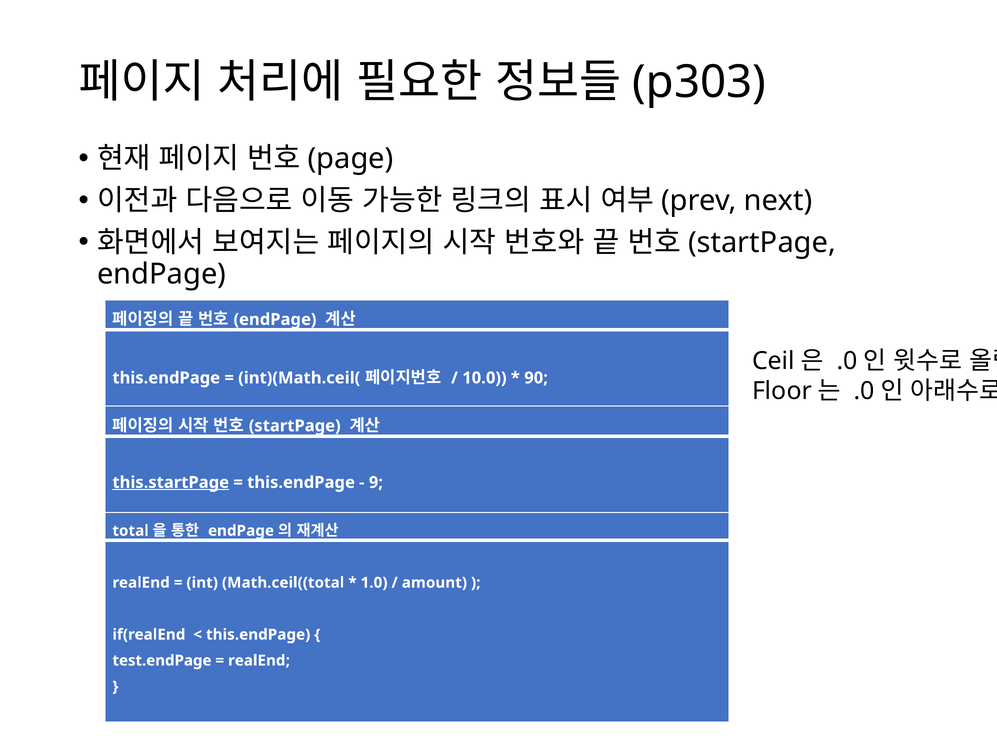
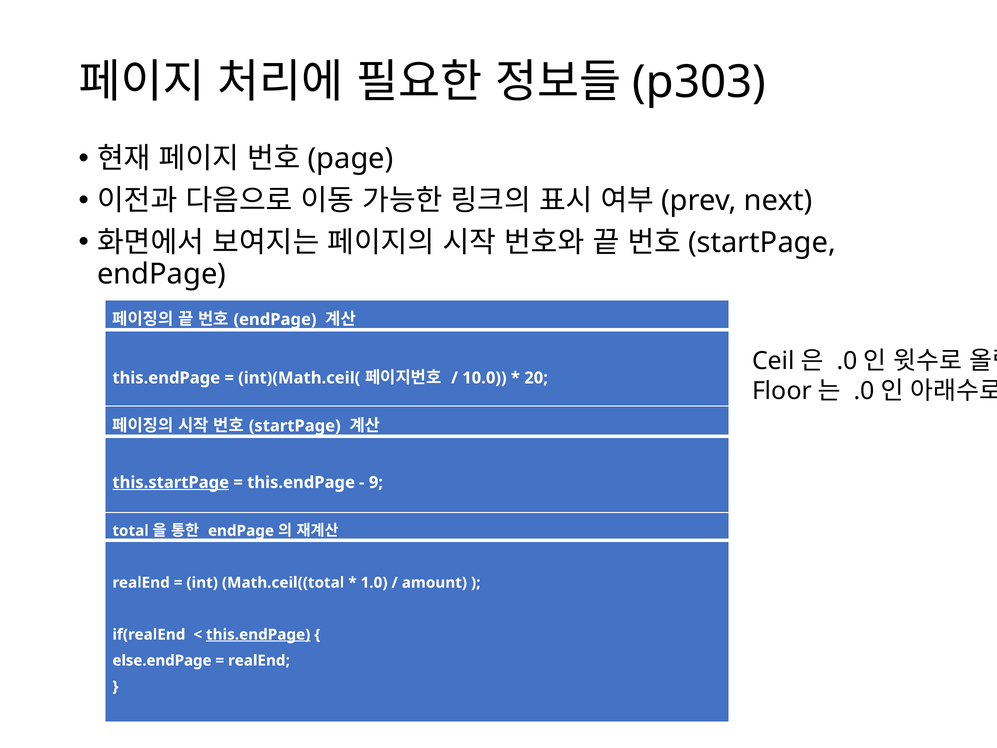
90: 90 -> 20 (536, 378)
this.endPage underline: none -> present (258, 634)
test.endPage: test.endPage -> else.endPage (162, 660)
